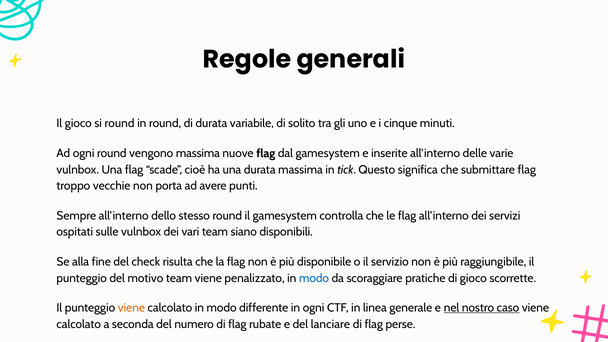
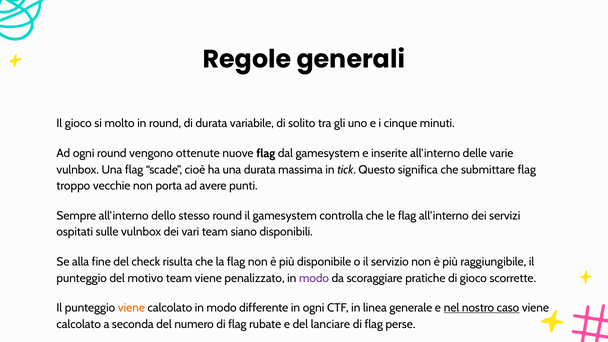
si round: round -> molto (120, 124)
vengono massima: massima -> ottenute (198, 153)
modo colour: blue -> purple (314, 278)
